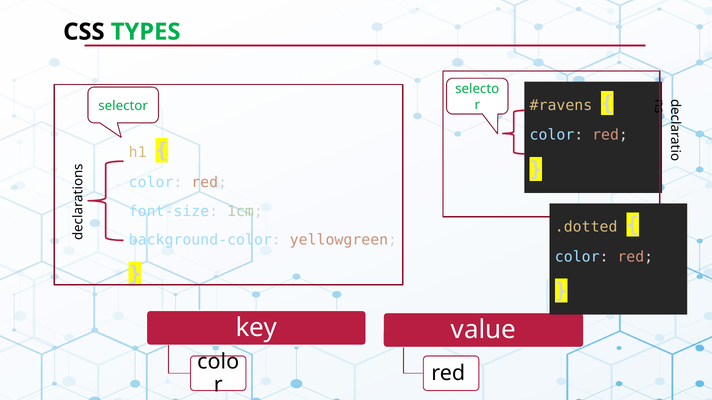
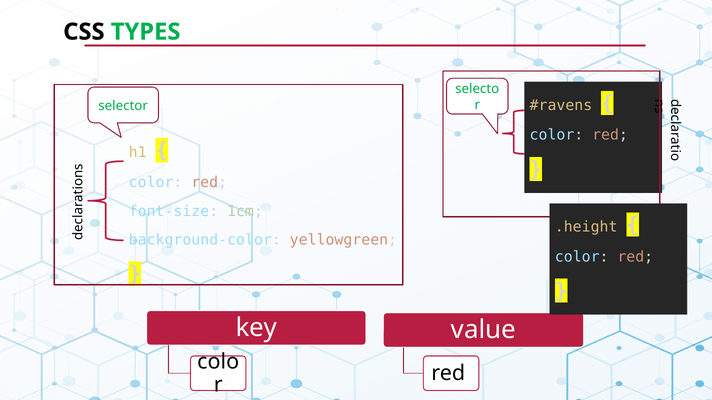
.dotted: .dotted -> .height (586, 227)
